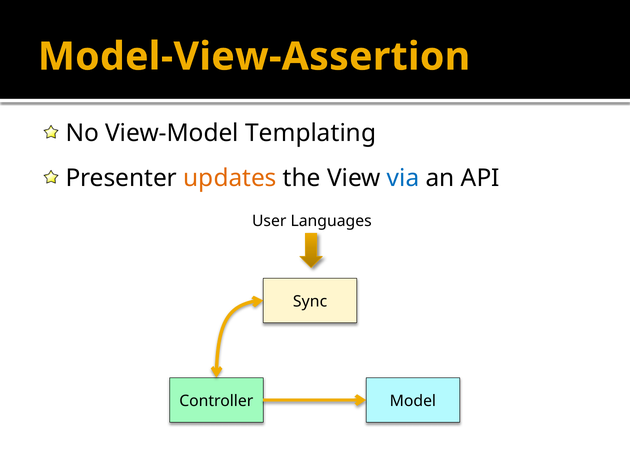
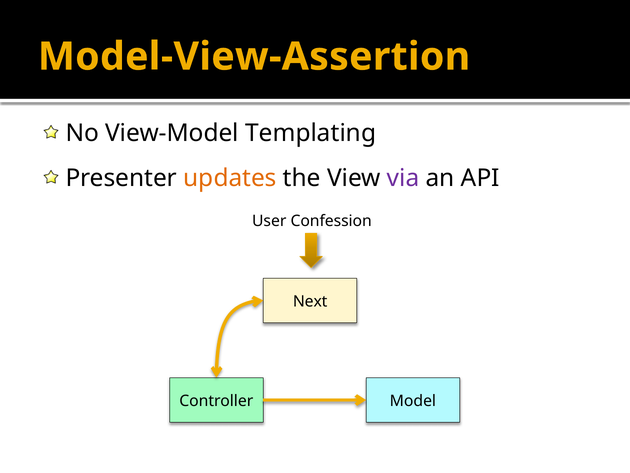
via colour: blue -> purple (403, 178)
Languages: Languages -> Confession (331, 221)
Sync: Sync -> Next (310, 301)
